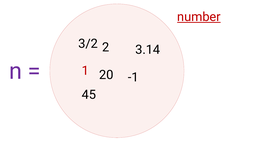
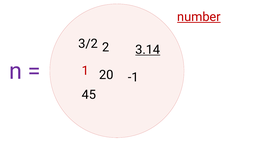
3.14 underline: none -> present (148, 50)
